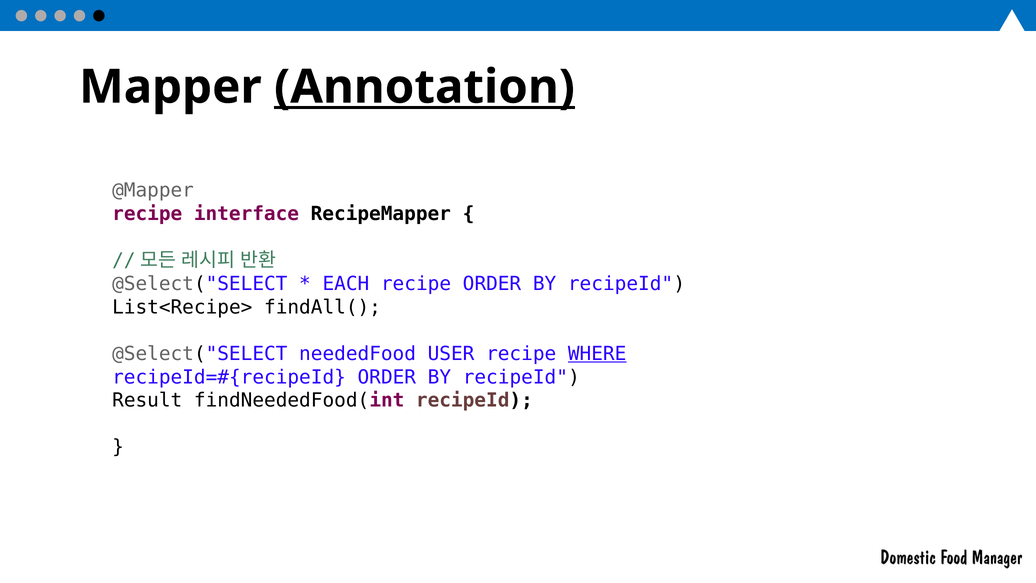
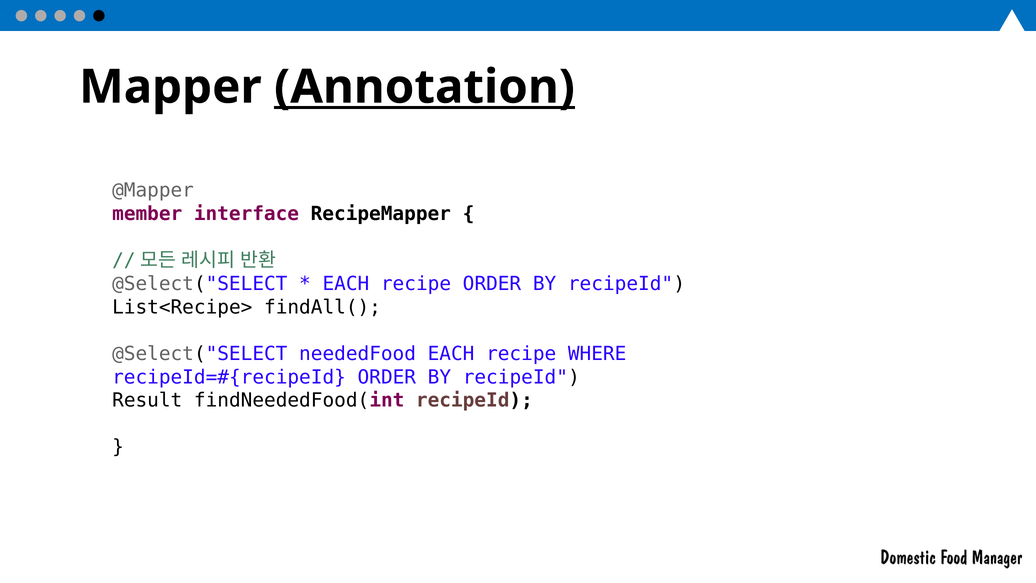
recipe: recipe -> member (147, 214)
neededFood USER: USER -> EACH (451, 354)
WHERE underline: present -> none (597, 354)
